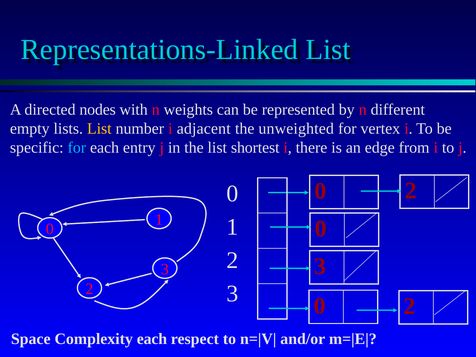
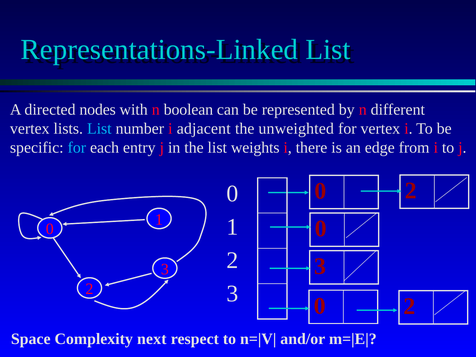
weights: weights -> boolean (188, 110)
empty: empty -> vertex (30, 129)
List colour: yellow -> light blue (99, 129)
shortest: shortest -> weights (255, 148)
Complexity each: each -> next (152, 339)
